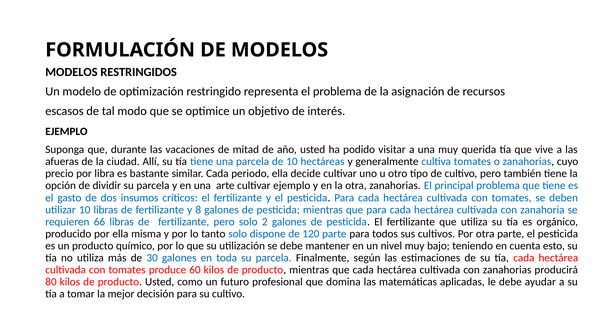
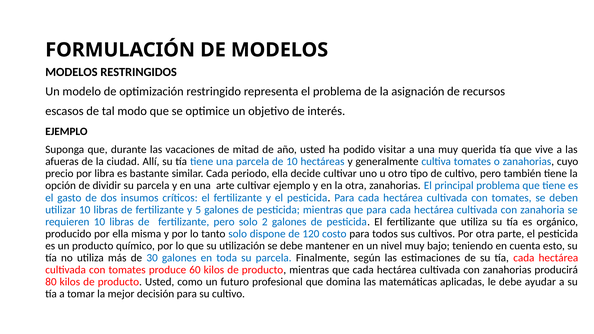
8: 8 -> 5 (198, 210)
requieren 66: 66 -> 10 (99, 222)
120 parte: parte -> costo (334, 234)
